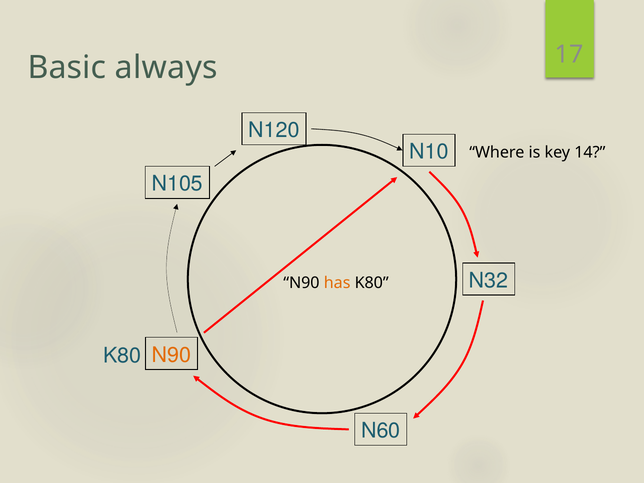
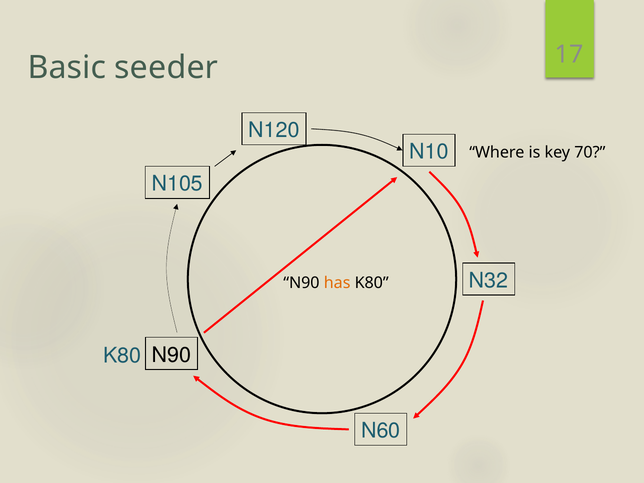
always: always -> seeder (166, 68)
14: 14 -> 70 (590, 152)
N90 colour: orange -> black (171, 355)
